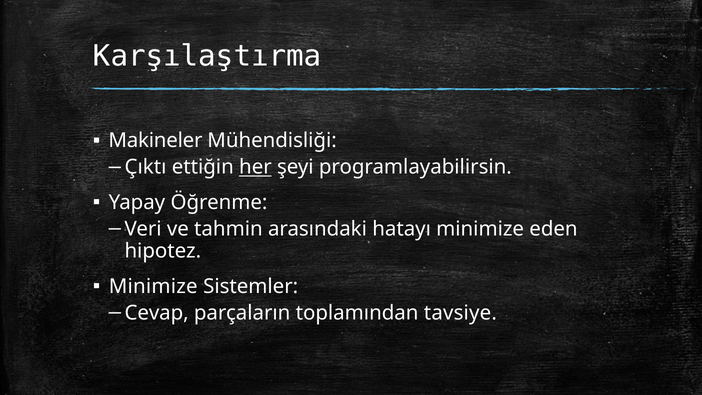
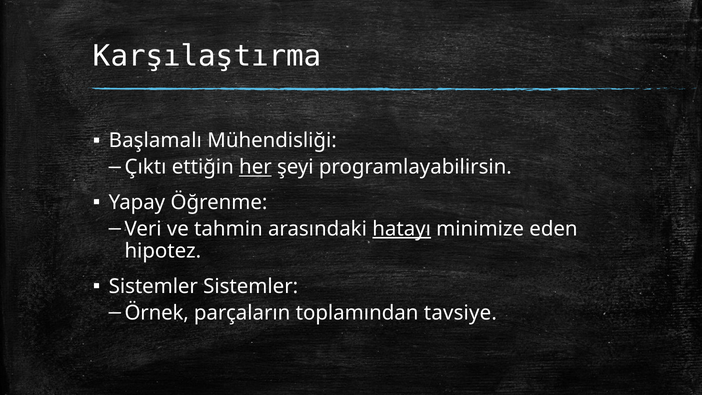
Makineler: Makineler -> Başlamalı (155, 141)
hatayı underline: none -> present (402, 229)
Minimize: Minimize -> Sistemler (153, 286)
Cevap: Cevap -> Örnek (157, 313)
